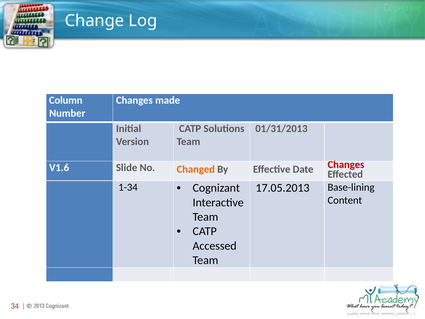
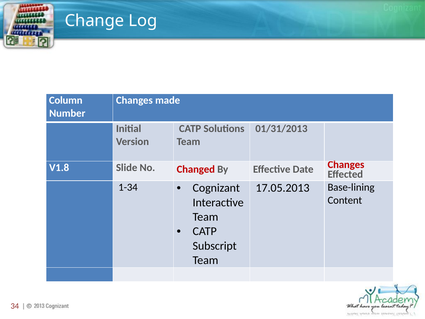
V1.6: V1.6 -> V1.8 (59, 168)
Changed colour: orange -> red (196, 169)
Accessed: Accessed -> Subscript (215, 246)
